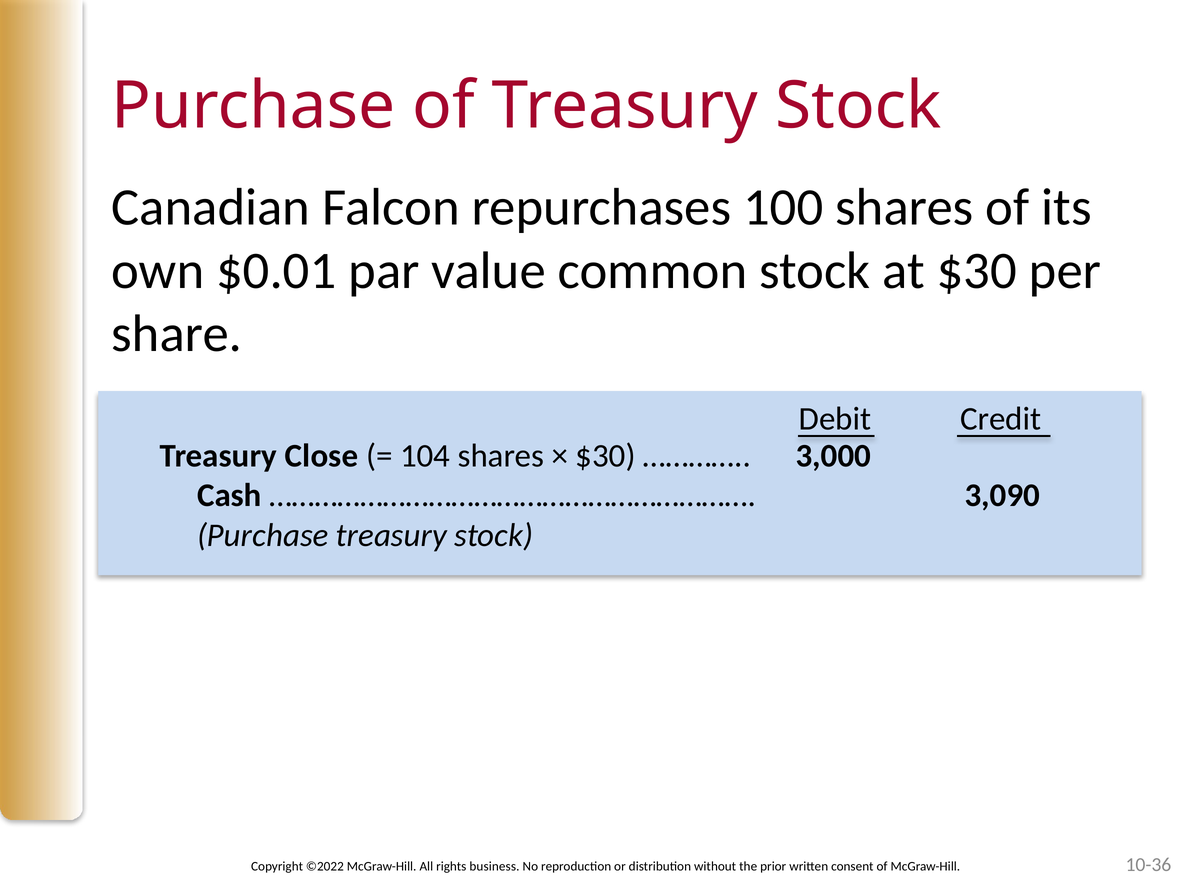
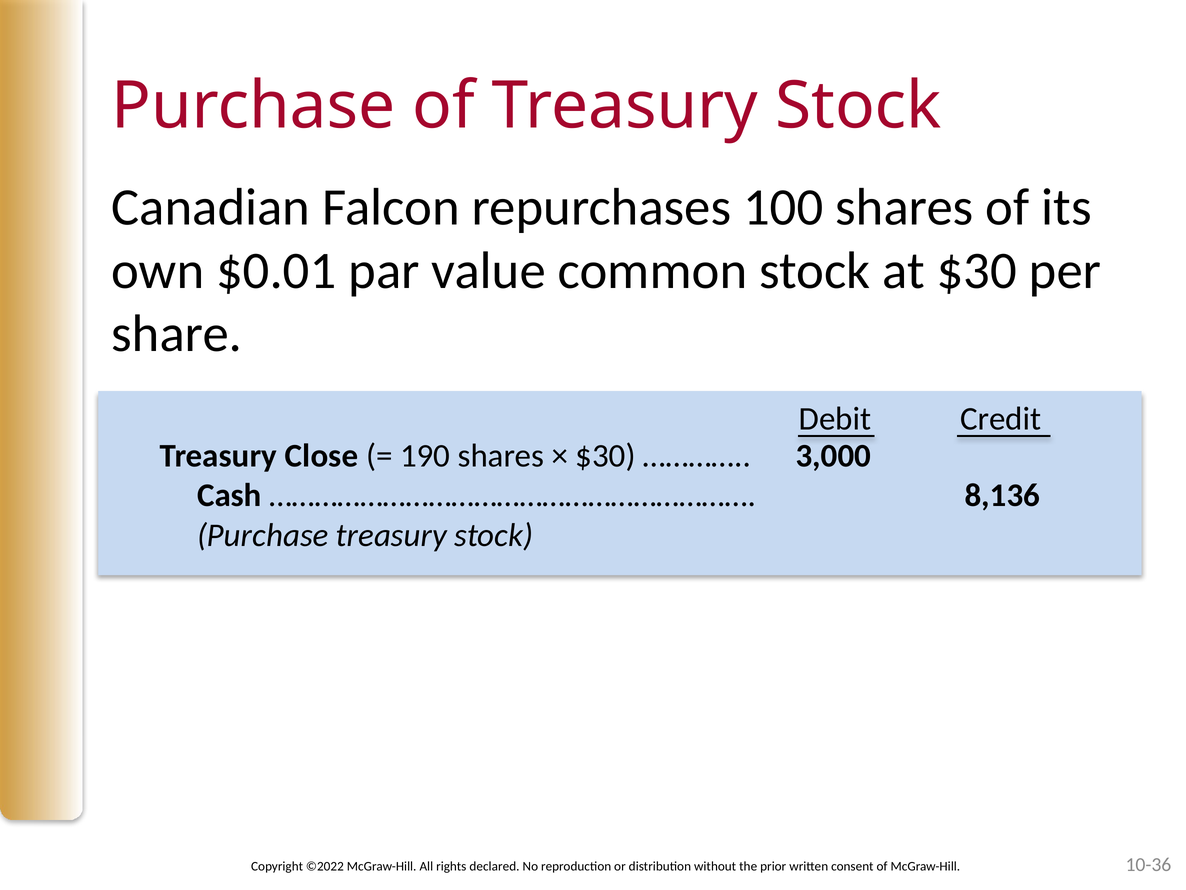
104: 104 -> 190 (425, 456)
3,090: 3,090 -> 8,136 (1002, 495)
business: business -> declared (495, 866)
